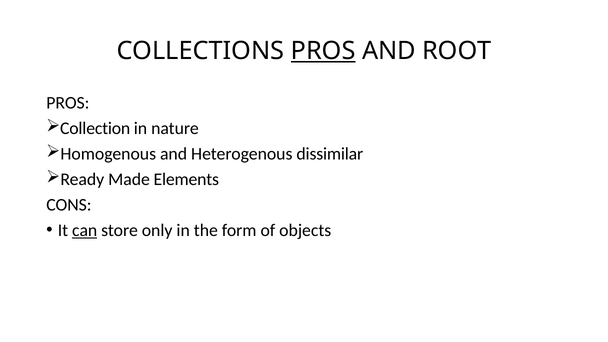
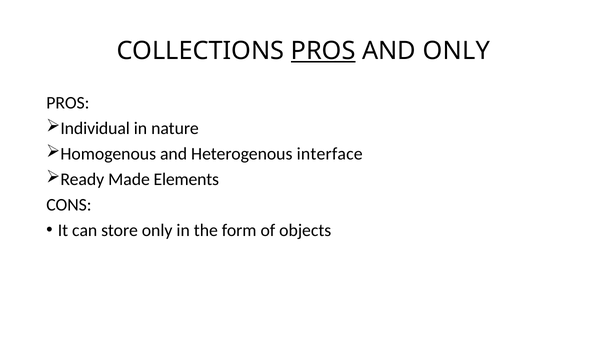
AND ROOT: ROOT -> ONLY (457, 51)
Collection: Collection -> Individual (95, 128)
dissimilar: dissimilar -> interface (330, 154)
can underline: present -> none (85, 230)
